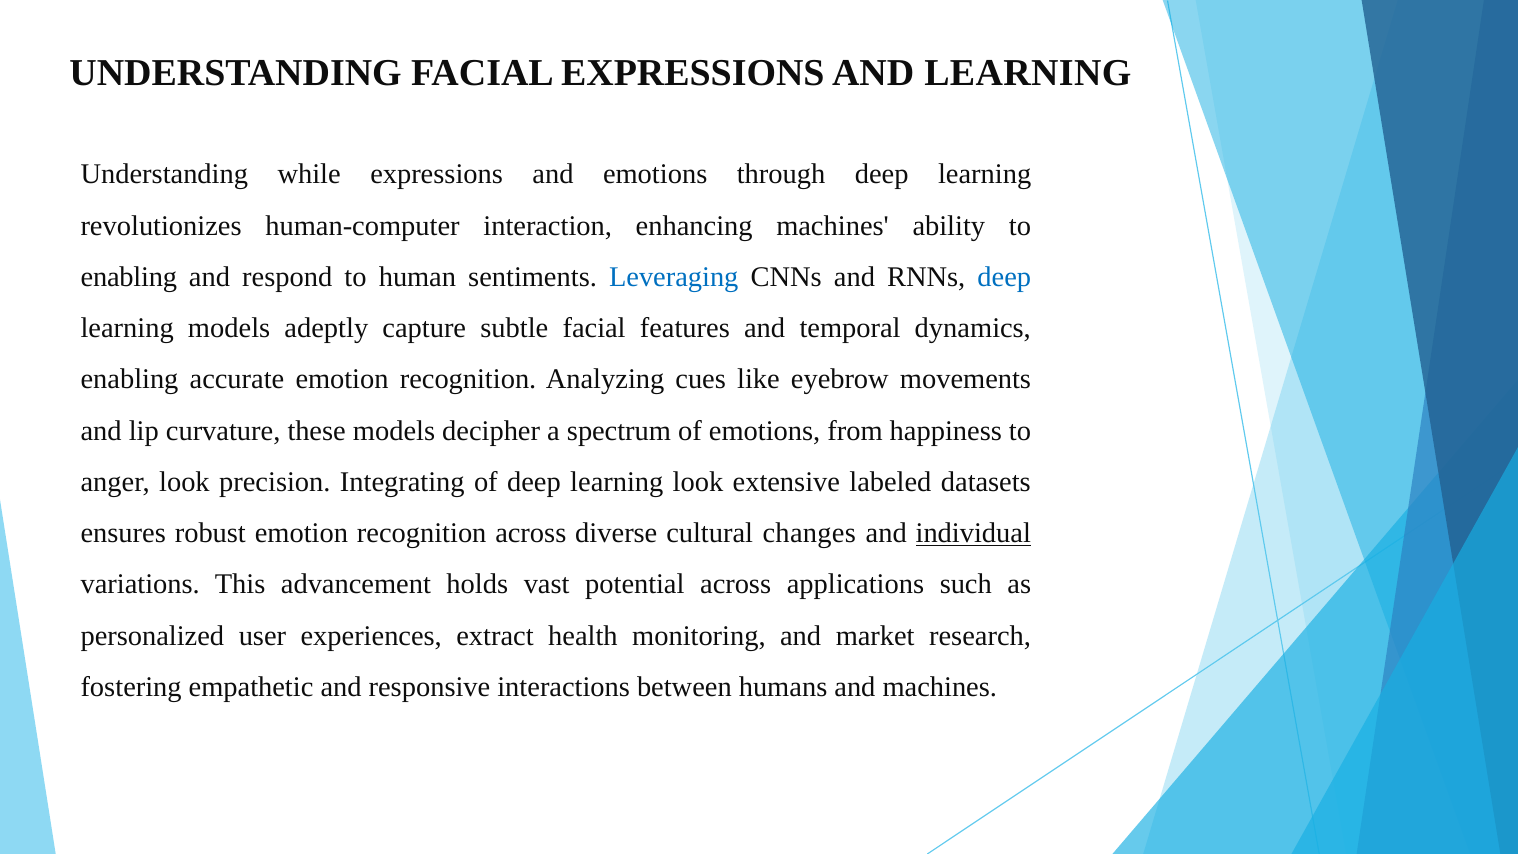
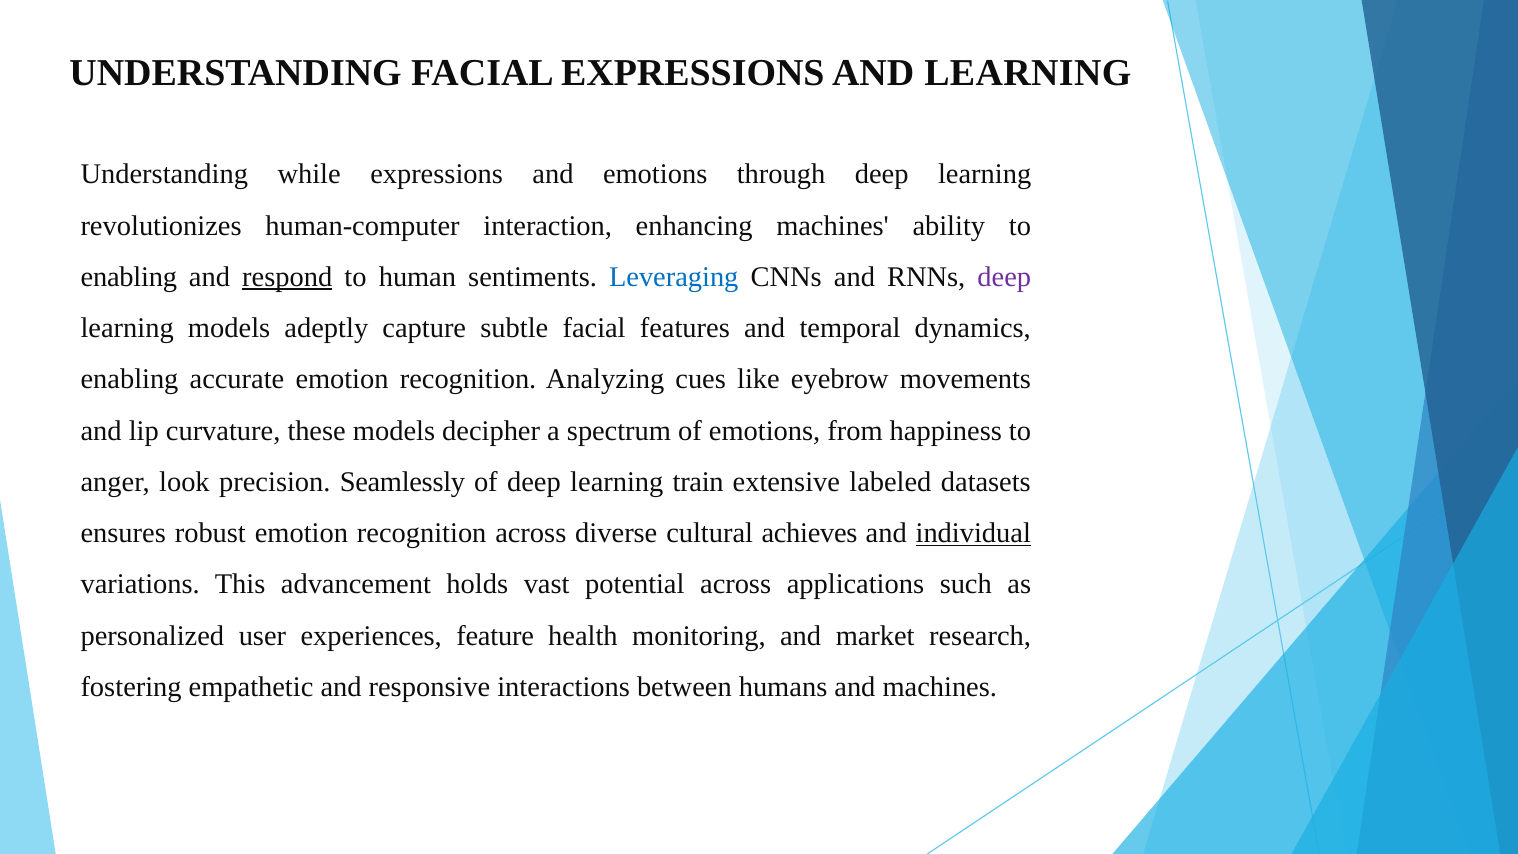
respond underline: none -> present (287, 277)
deep colour: blue -> purple (1004, 277)
Integrating: Integrating -> Seamlessly (402, 482)
learning look: look -> train (698, 482)
changes: changes -> achieves (810, 533)
extract: extract -> feature (495, 636)
